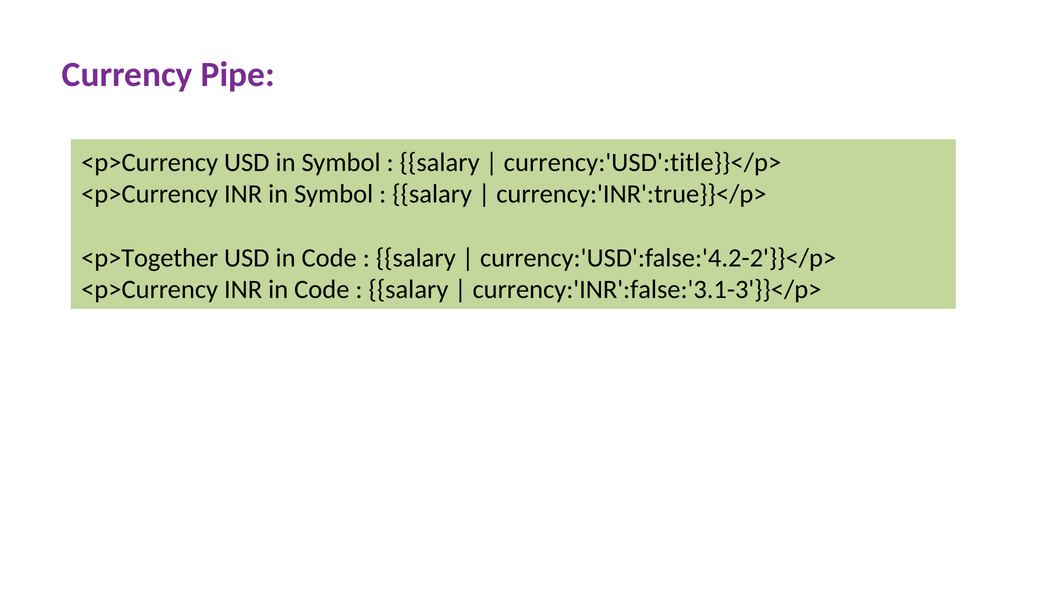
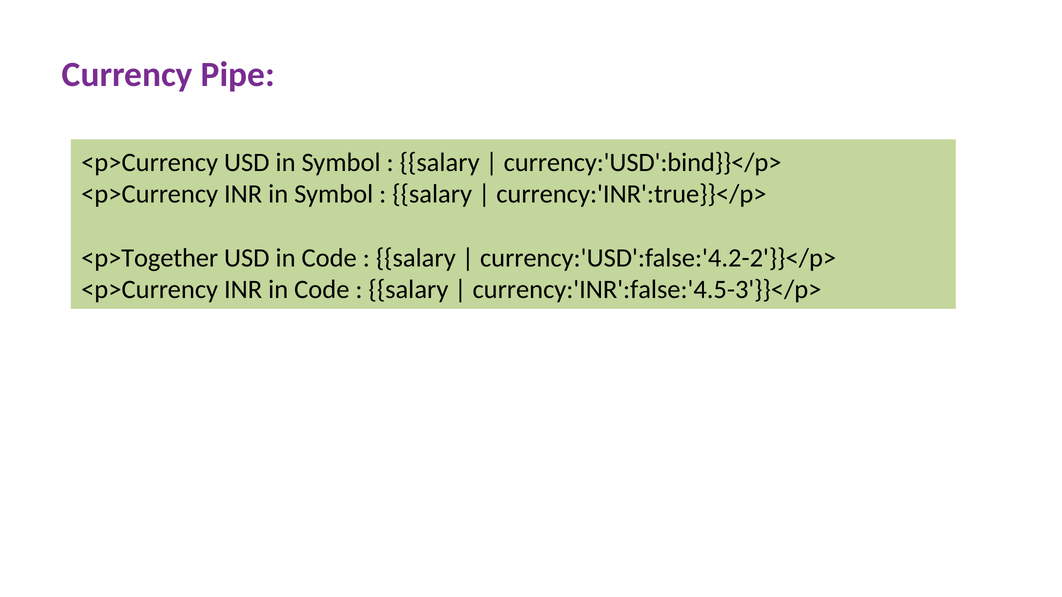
currency:'USD':title}}</p>: currency:'USD':title}}</p> -> currency:'USD':bind}}</p> (643, 162)
currency:'INR':false:'3.1-3'}}</p>: currency:'INR':false:'3.1-3'}}</p> -> currency:'INR':false:'4.5-3'}}</p> (647, 290)
